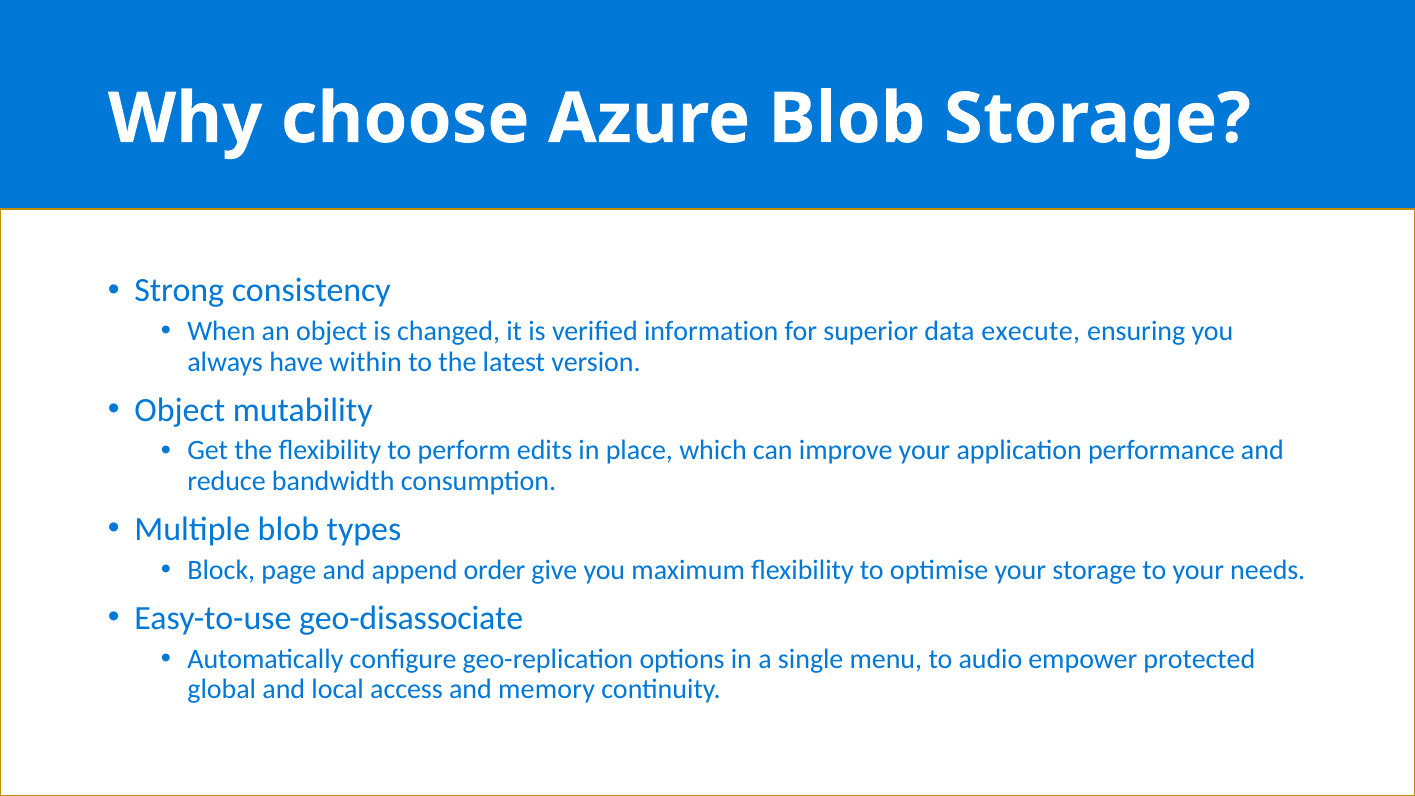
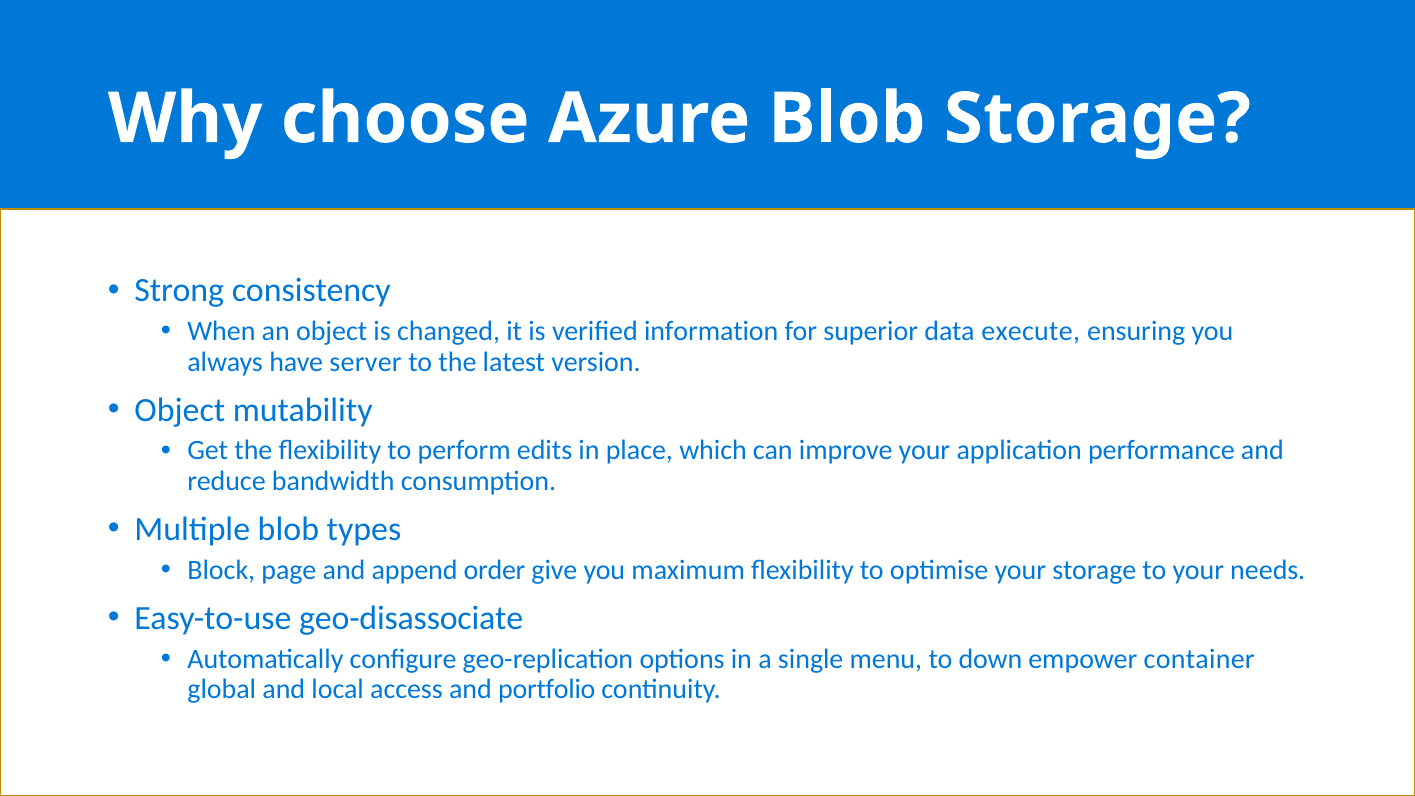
within: within -> server (366, 362)
audio: audio -> down (990, 659)
protected: protected -> container (1199, 659)
memory: memory -> portfolio (547, 689)
